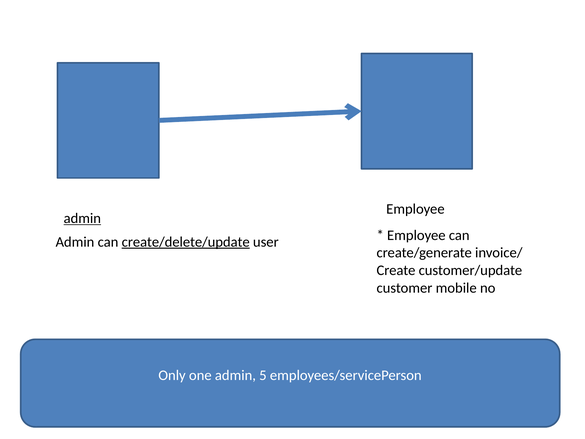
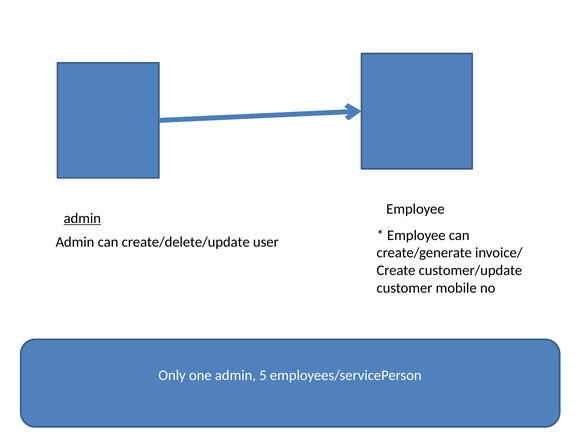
create/delete/update underline: present -> none (186, 242)
